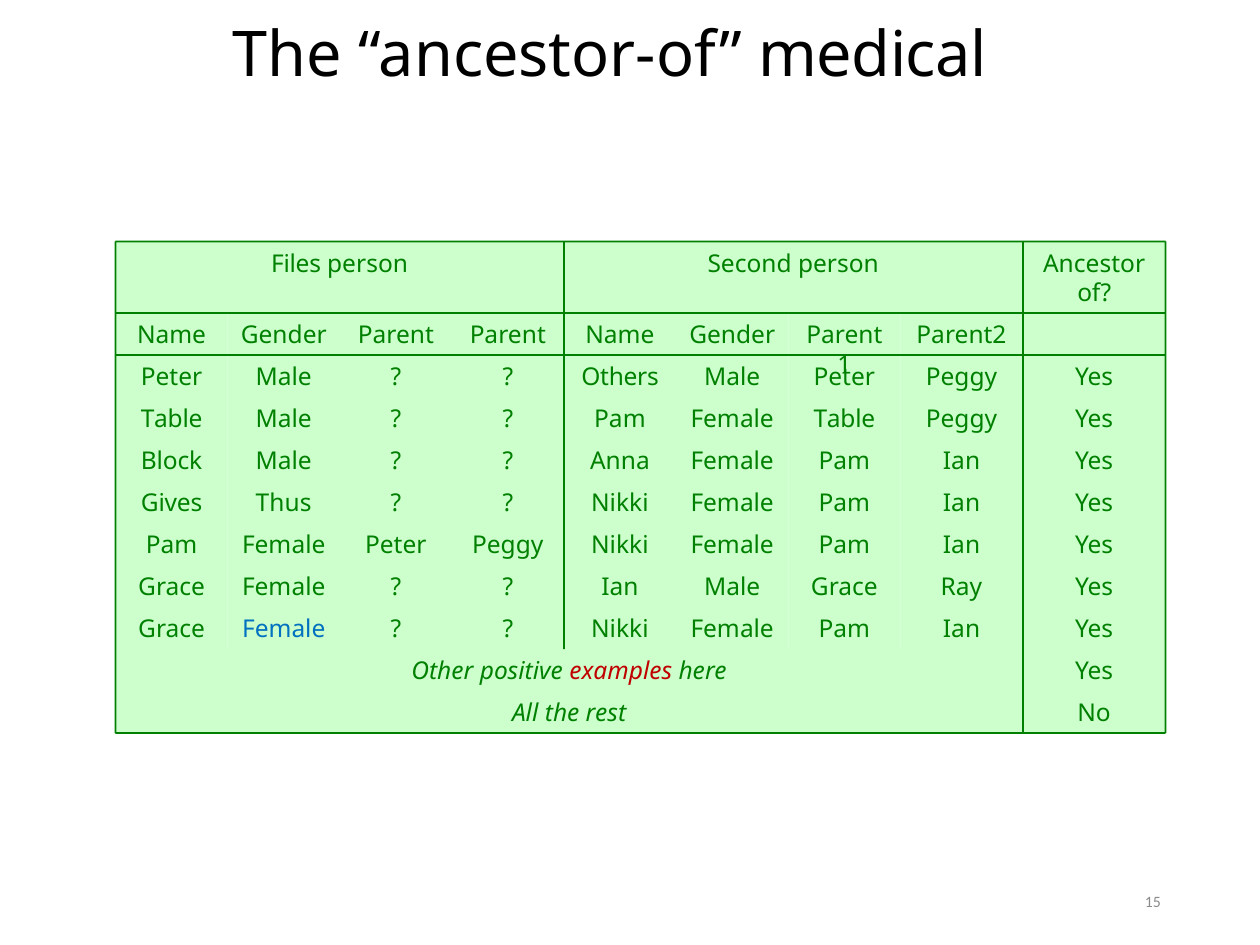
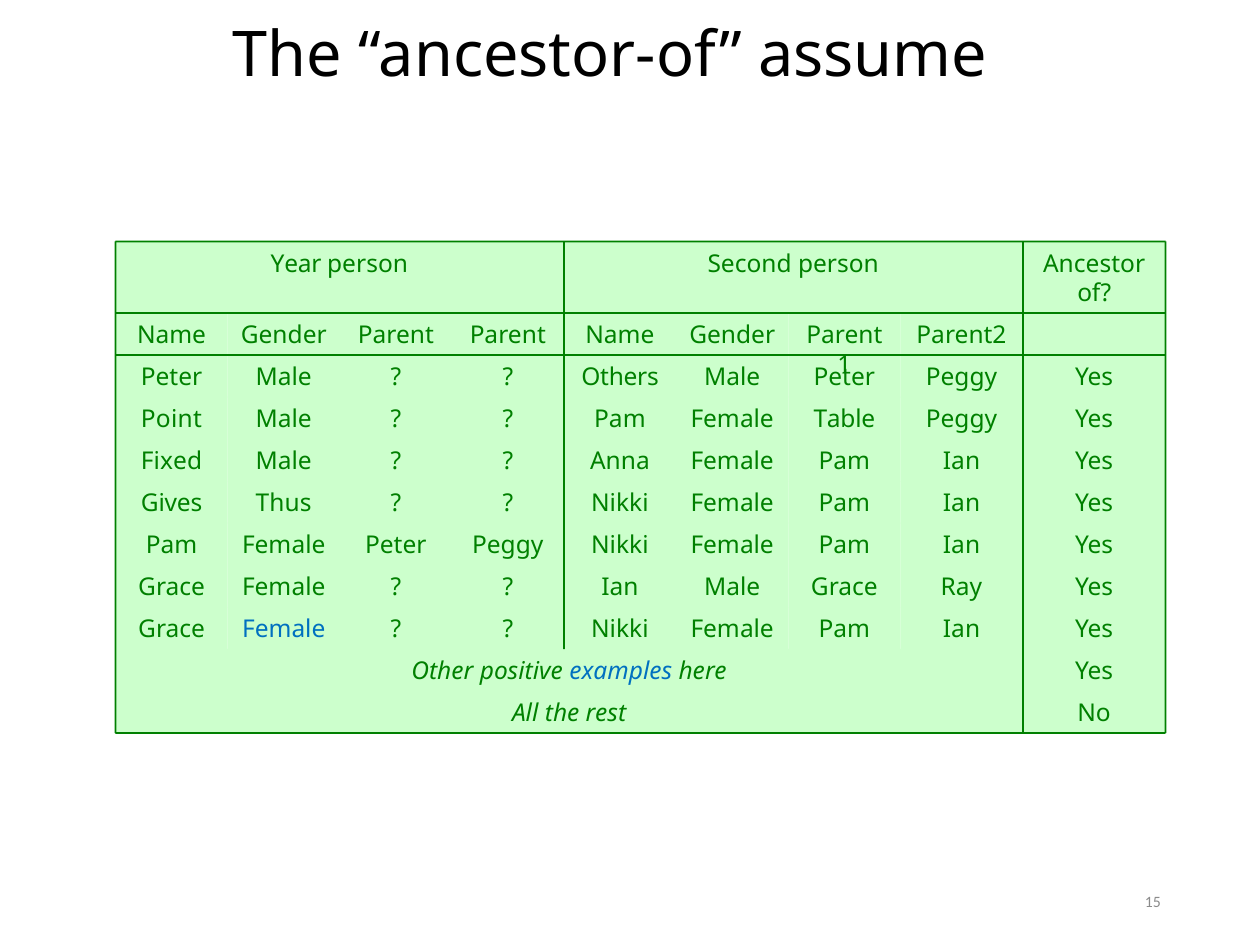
medical: medical -> assume (873, 56)
Files: Files -> Year (296, 264)
Table: Table -> Point (171, 420)
Block: Block -> Fixed (171, 462)
examples colour: red -> blue (621, 672)
